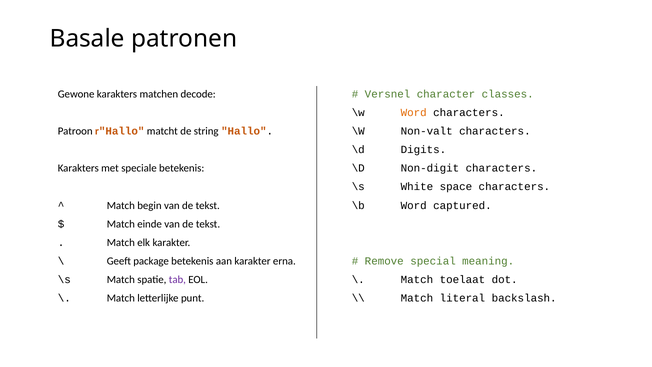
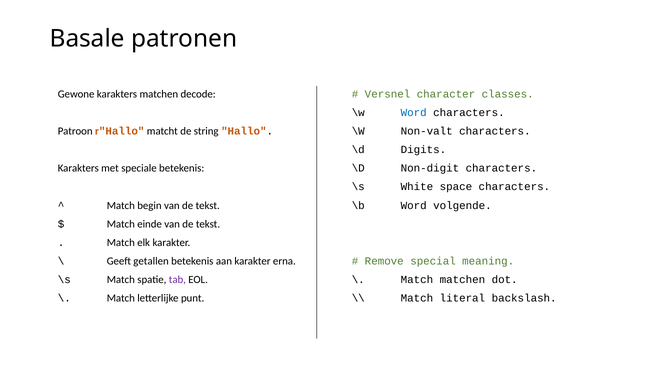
Word colour: orange -> blue (414, 113)
captured: captured -> volgende (462, 205)
package: package -> getallen (151, 261)
Match toelaat: toelaat -> matchen (462, 279)
